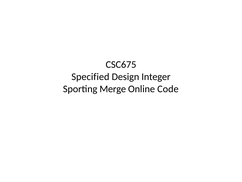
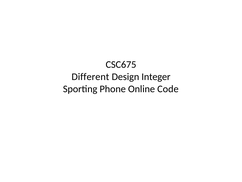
Specified: Specified -> Different (90, 77)
Merge: Merge -> Phone (113, 89)
